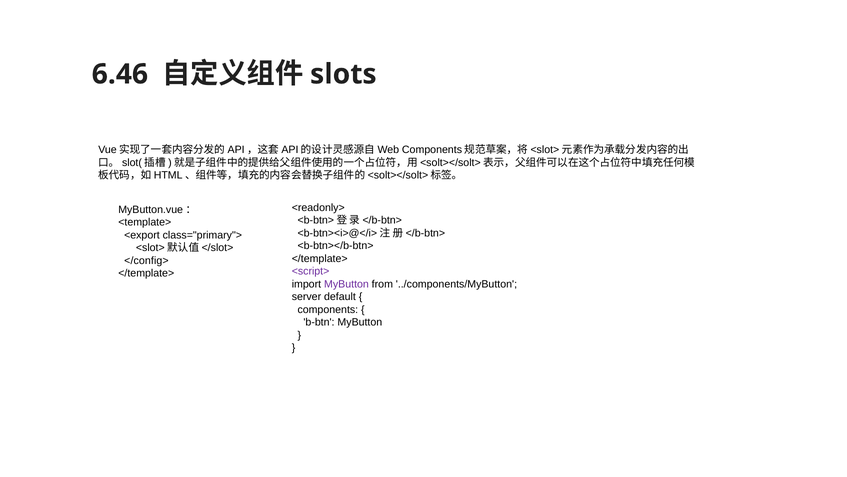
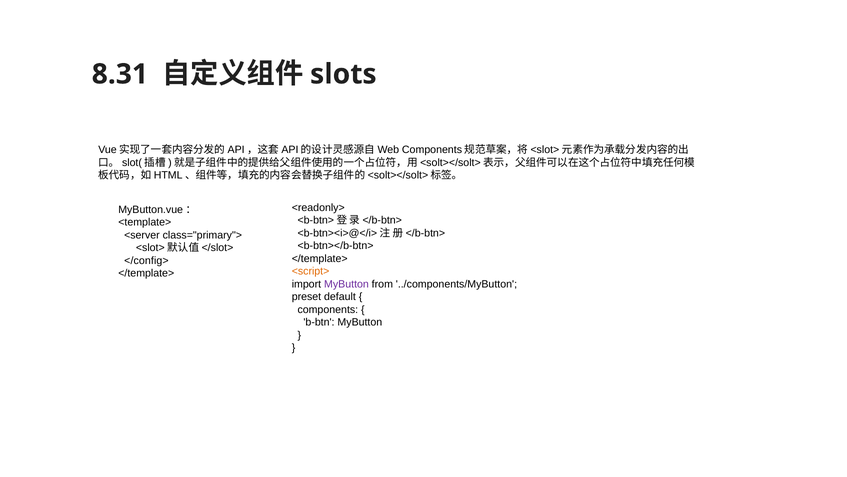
6.46: 6.46 -> 8.31 (120, 74)
<export: <export -> <server (142, 235)
<script> colour: purple -> orange (311, 271)
server: server -> preset (306, 296)
